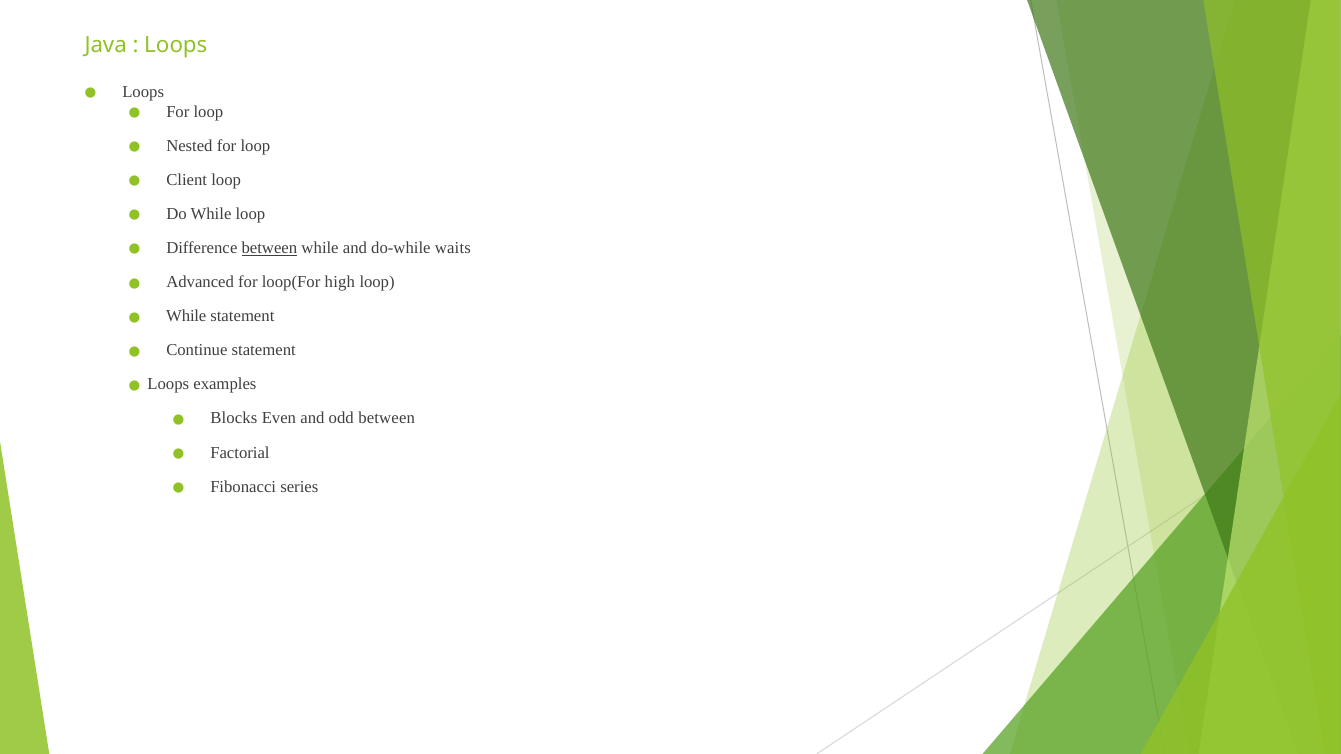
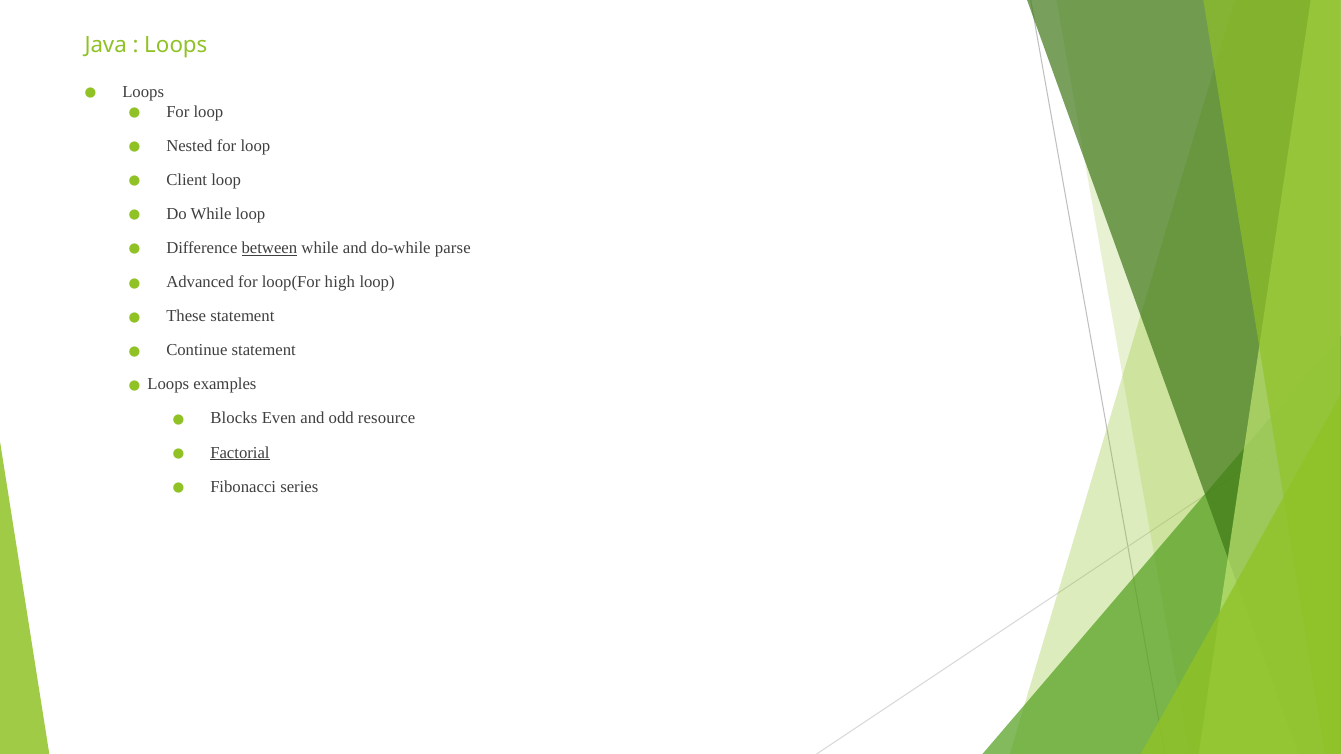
waits: waits -> parse (453, 248)
While: While -> These (186, 316)
odd between: between -> resource (387, 419)
Factorial underline: none -> present (240, 453)
